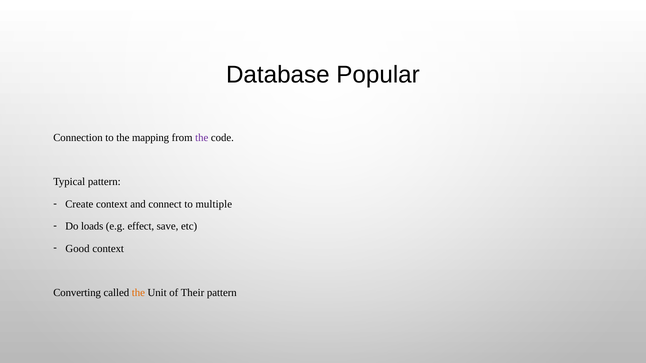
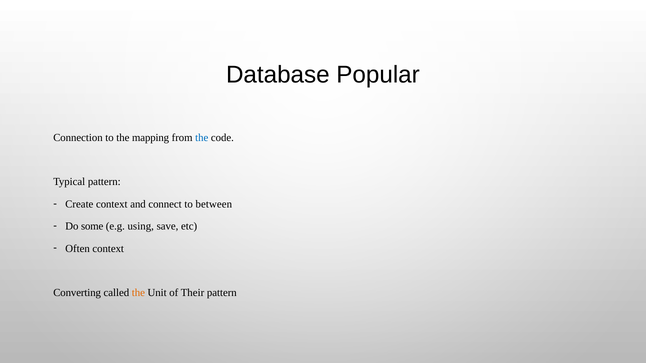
the colour: purple -> blue (202, 138)
multiple: multiple -> between (214, 204)
loads: loads -> some (92, 227)
effect: effect -> using (141, 227)
Good: Good -> Often (78, 249)
